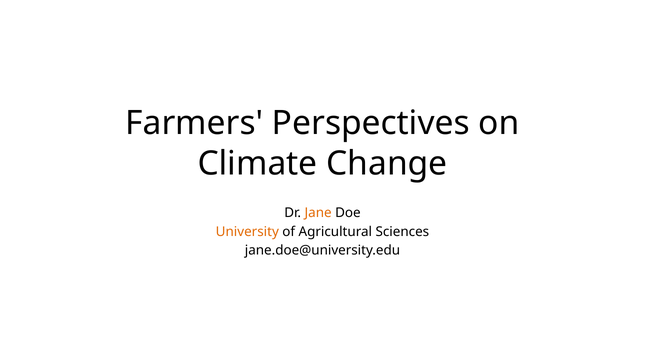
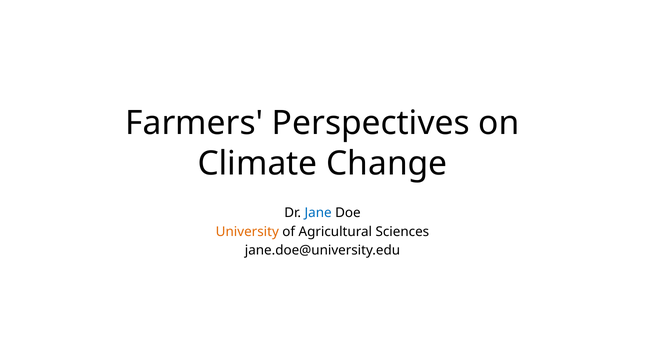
Jane colour: orange -> blue (318, 213)
